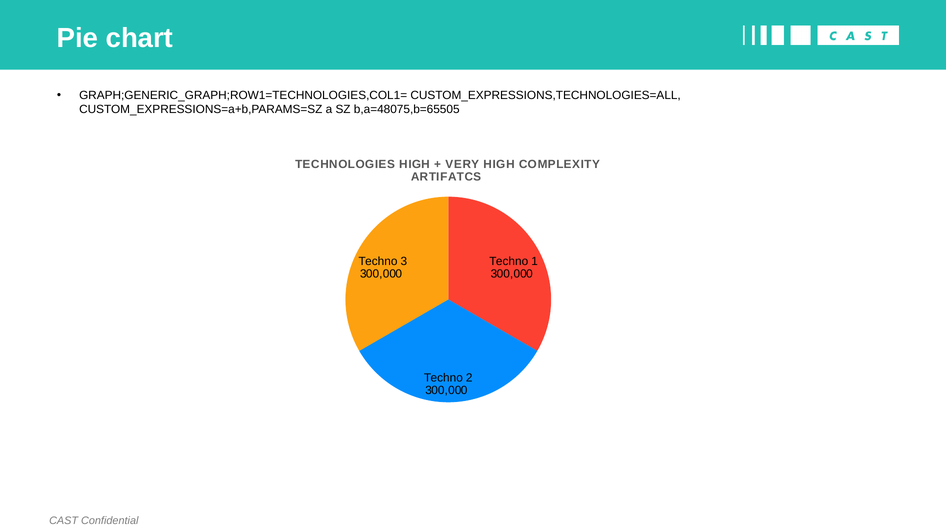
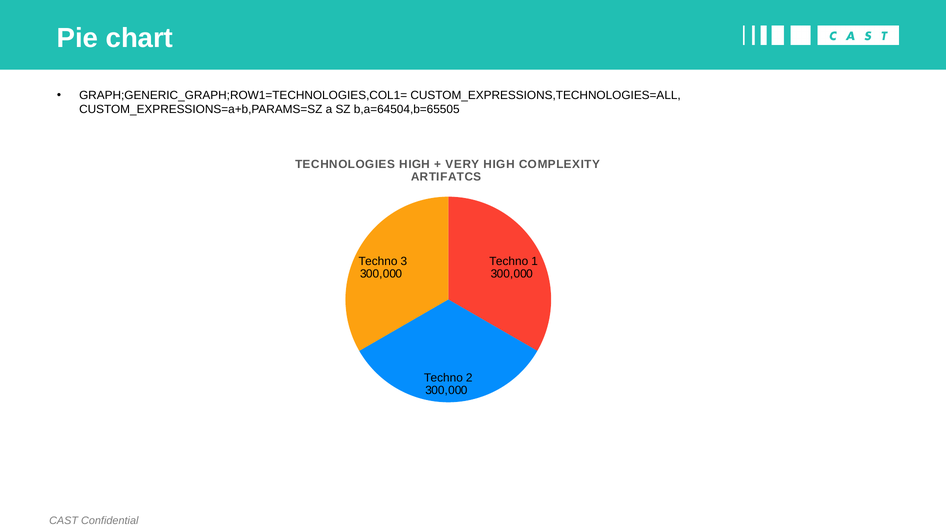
b,a=48075,b=65505: b,a=48075,b=65505 -> b,a=64504,b=65505 (407, 110)
